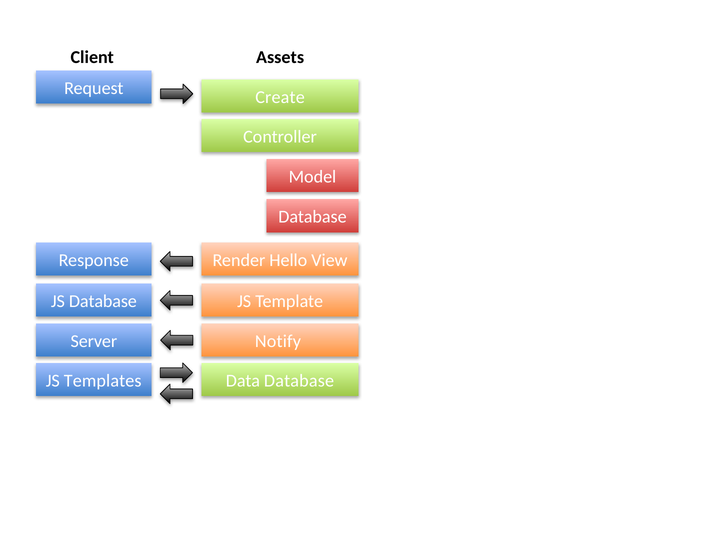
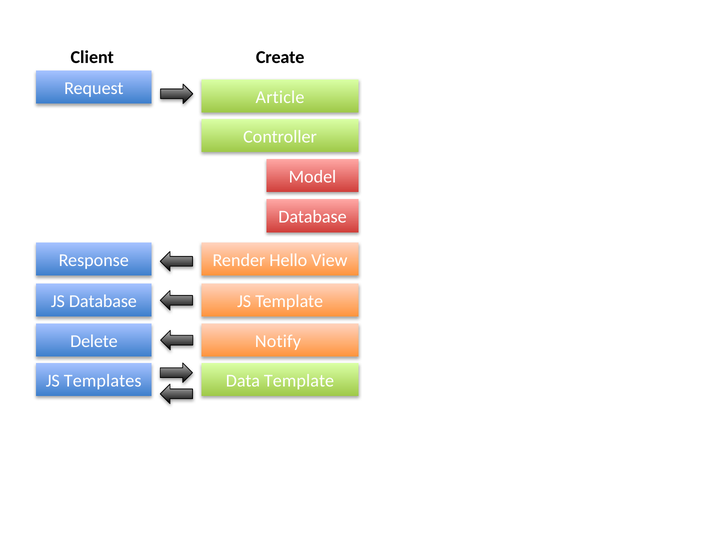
Assets: Assets -> Create (280, 57)
Create: Create -> Article (280, 97)
Server: Server -> Delete (94, 341)
Data Database: Database -> Template (299, 381)
